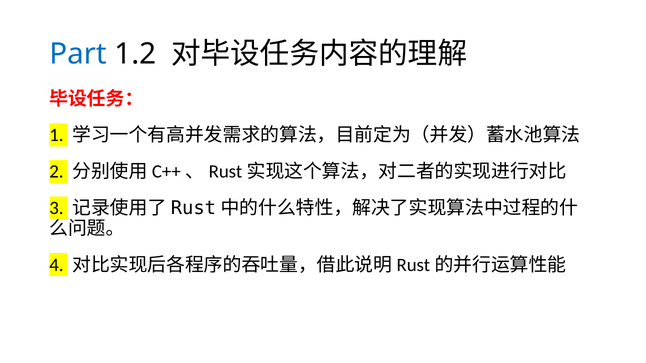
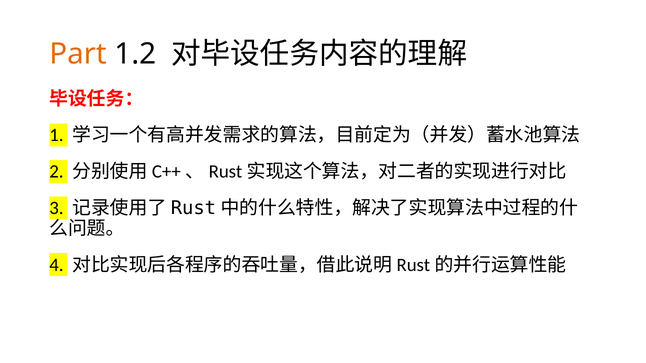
Part colour: blue -> orange (78, 54)
